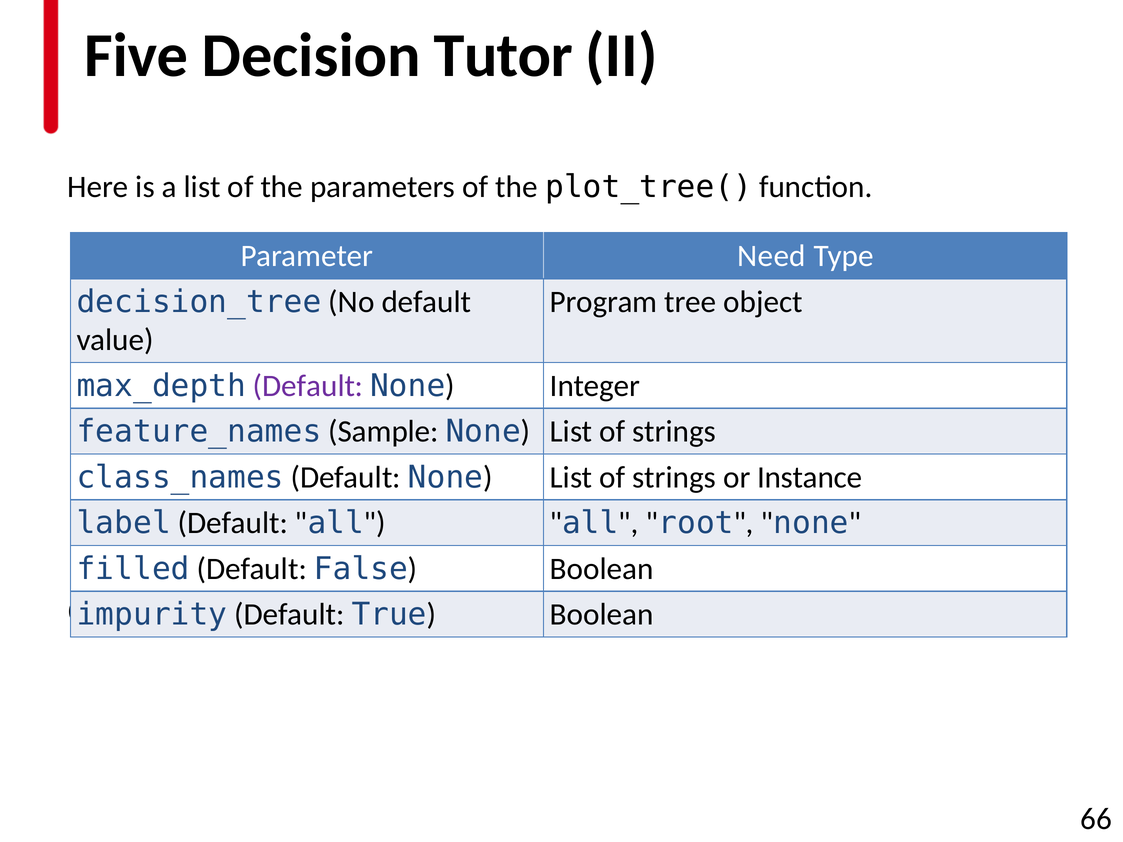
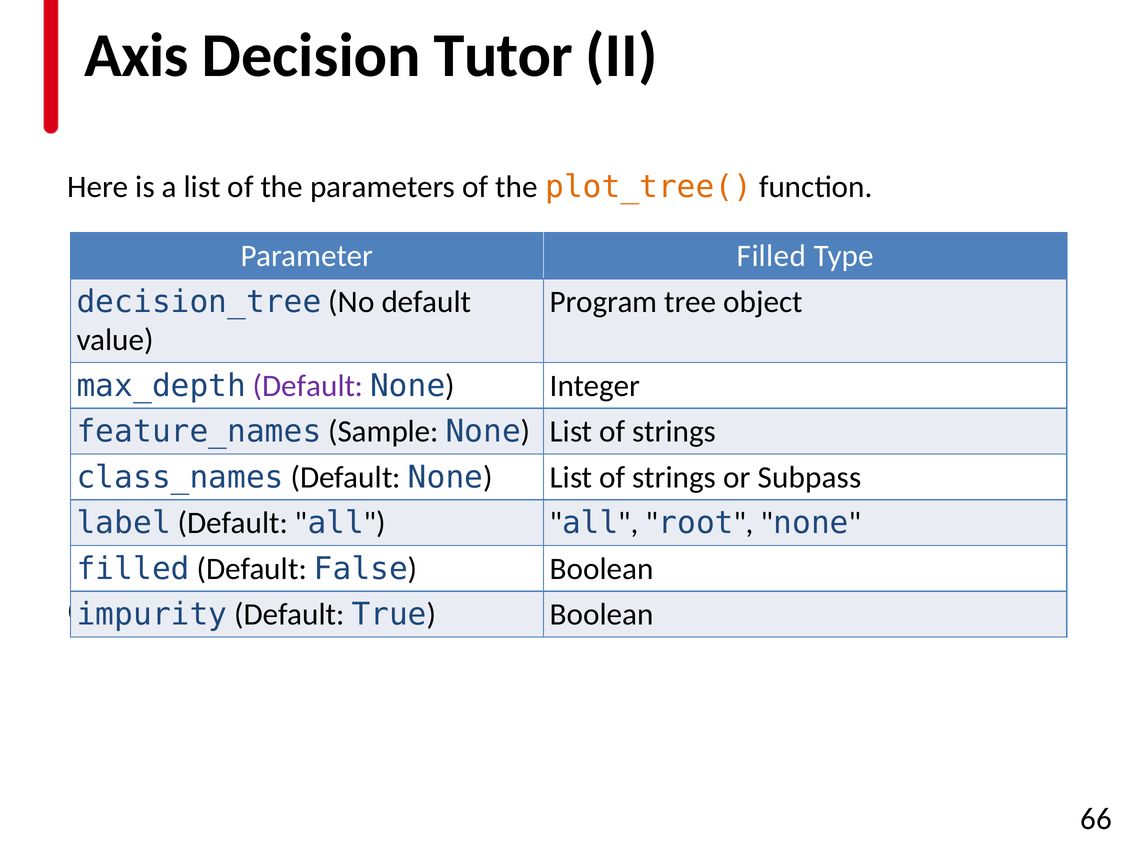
Five: Five -> Axis (136, 56)
plot_tree( colour: black -> orange (649, 187)
Parameter Need: Need -> Filled (771, 256)
Instance: Instance -> Subpass (809, 477)
